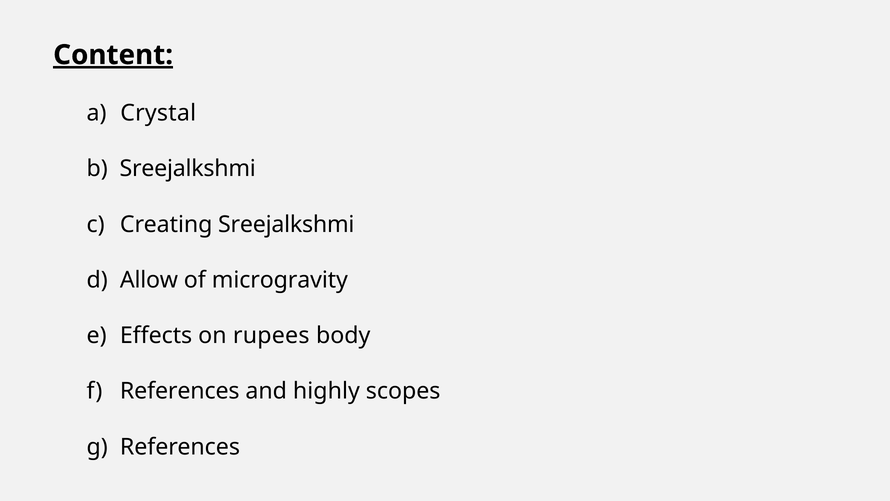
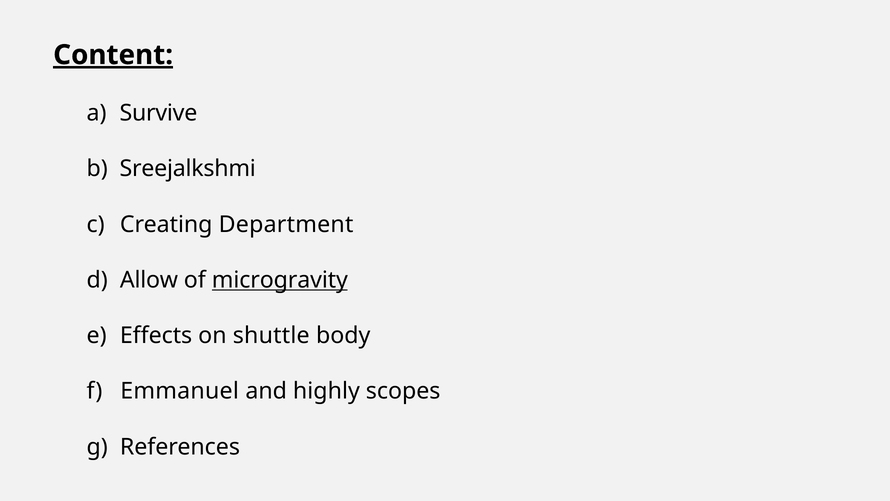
Crystal: Crystal -> Survive (158, 113)
Creating Sreejalkshmi: Sreejalkshmi -> Department (286, 224)
microgravity underline: none -> present (280, 280)
rupees: rupees -> shuttle (271, 335)
References: References -> Emmanuel (180, 391)
